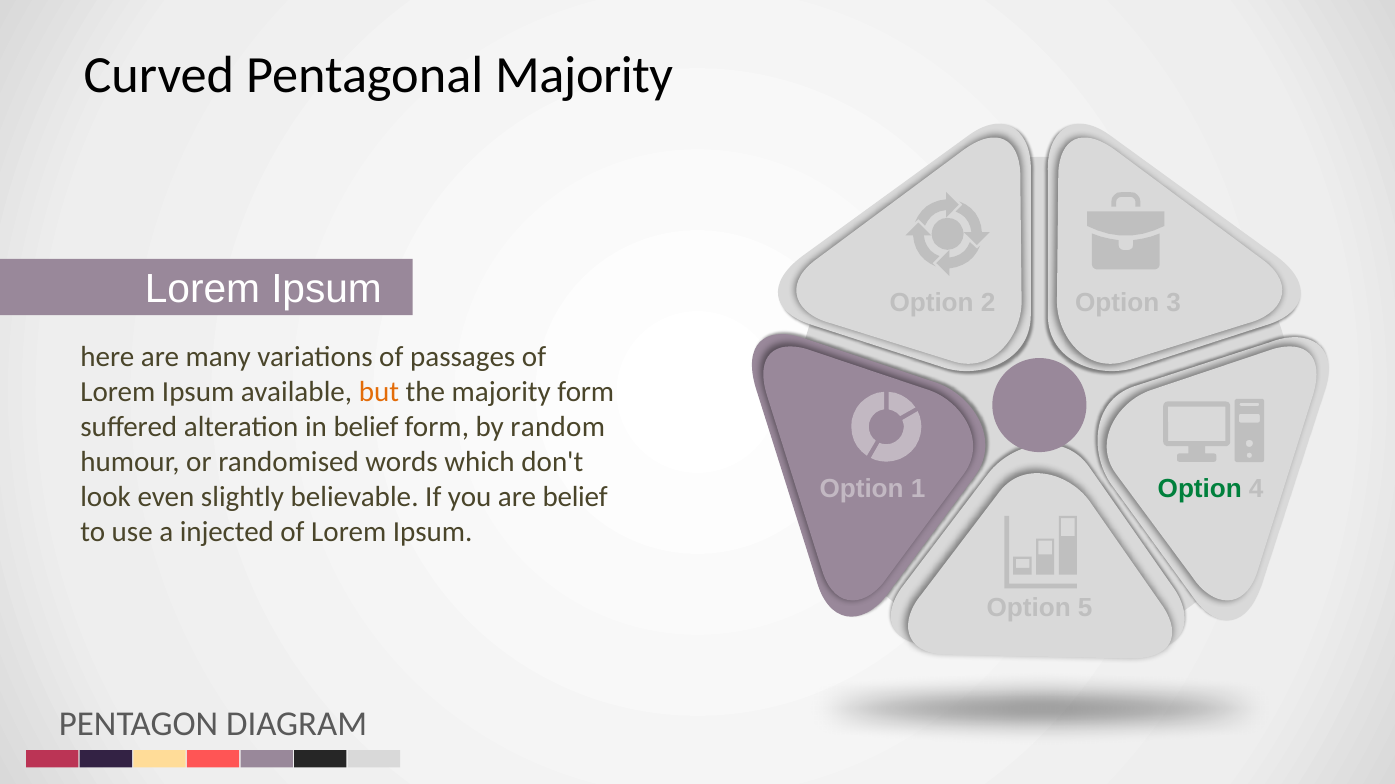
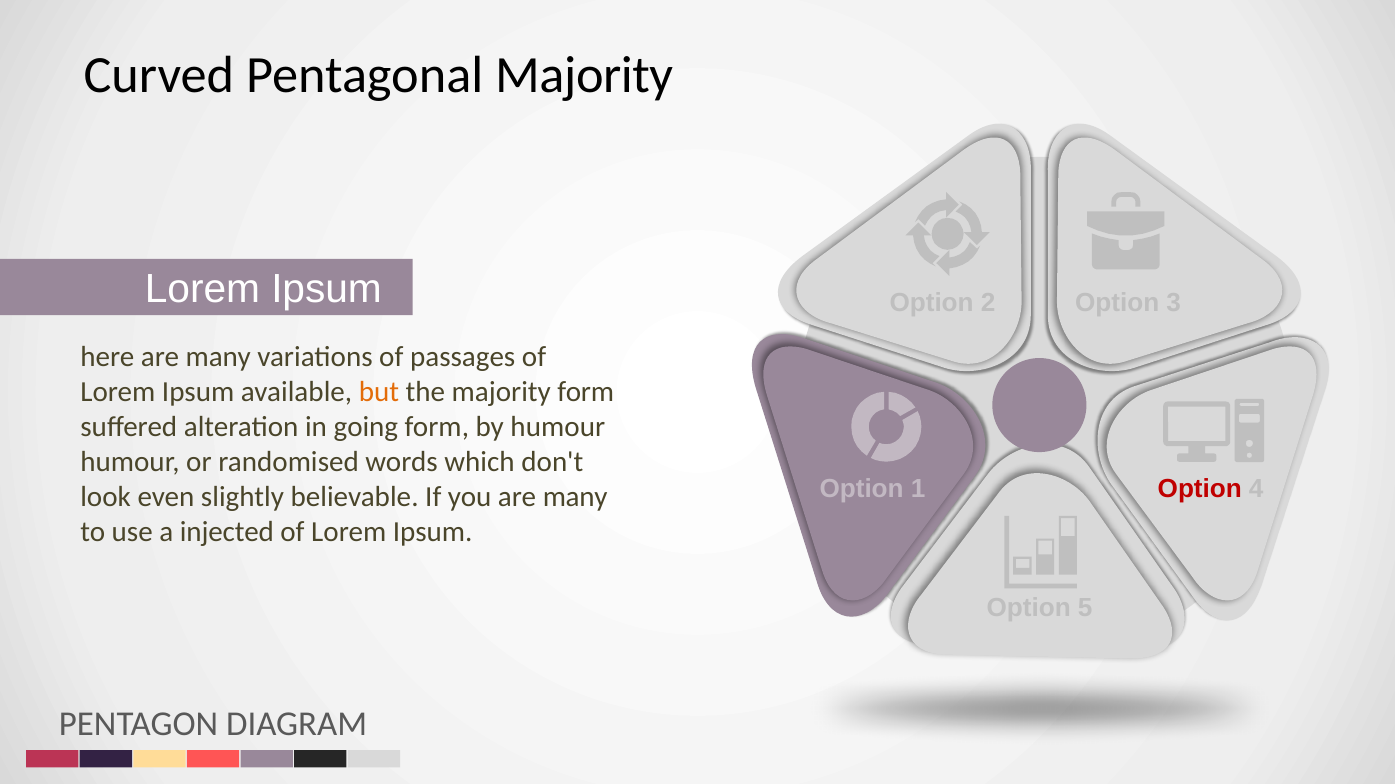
in belief: belief -> going (366, 427)
by random: random -> humour (558, 427)
Option colour: green -> red (1200, 489)
you are belief: belief -> many (575, 497)
